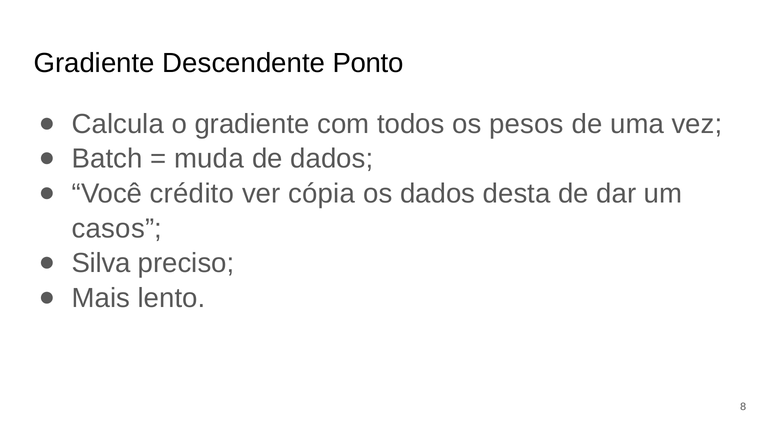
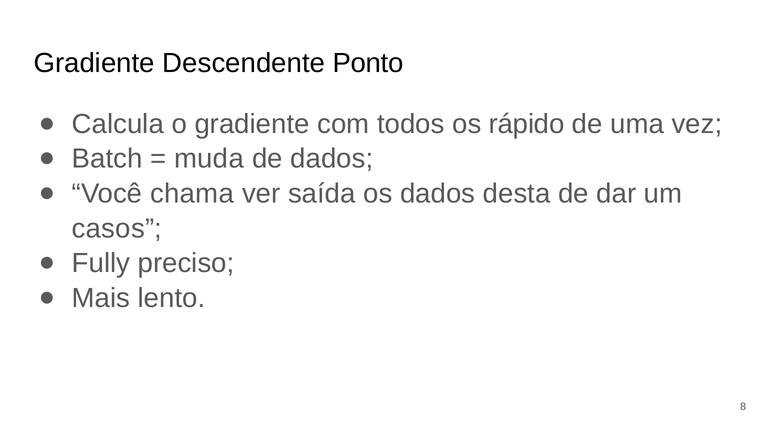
pesos: pesos -> rápido (527, 124)
crédito: crédito -> chama (192, 194)
cópia: cópia -> saída (322, 194)
Silva: Silva -> Fully (101, 263)
